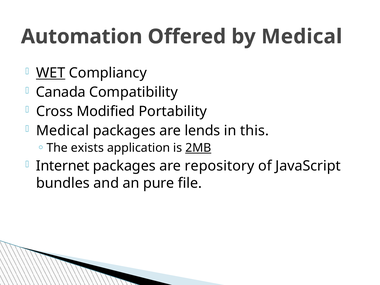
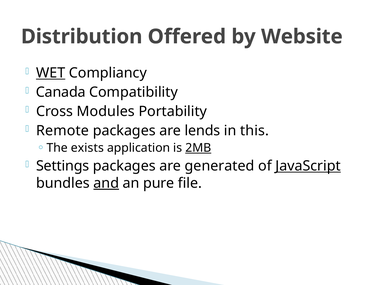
Automation: Automation -> Distribution (82, 37)
by Medical: Medical -> Website (302, 37)
Modified: Modified -> Modules (106, 111)
Medical: Medical -> Remote (63, 131)
Internet: Internet -> Settings (63, 166)
repository: repository -> generated (220, 166)
JavaScript underline: none -> present (308, 166)
and underline: none -> present (106, 183)
